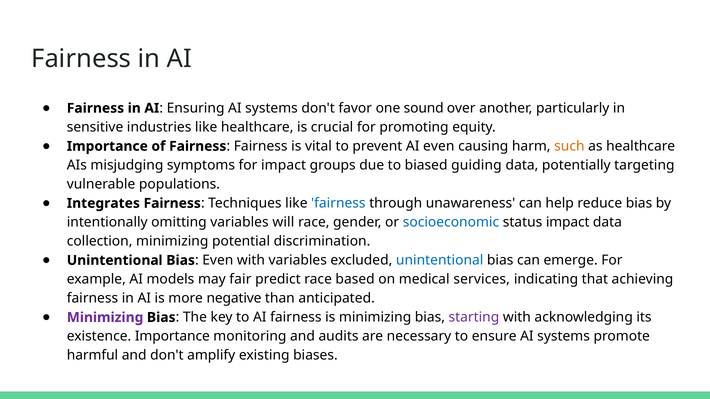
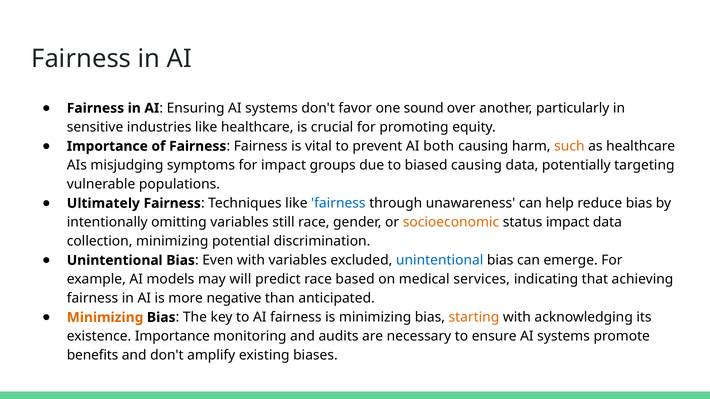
AI even: even -> both (439, 146)
biased guiding: guiding -> causing (476, 165)
Integrates: Integrates -> Ultimately (103, 203)
will: will -> still (283, 223)
socioeconomic colour: blue -> orange (451, 223)
fair: fair -> will (240, 280)
Minimizing colour: purple -> orange (105, 318)
starting colour: purple -> orange (474, 318)
harmful: harmful -> benefits (93, 356)
